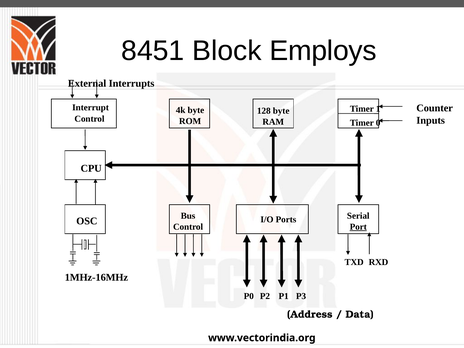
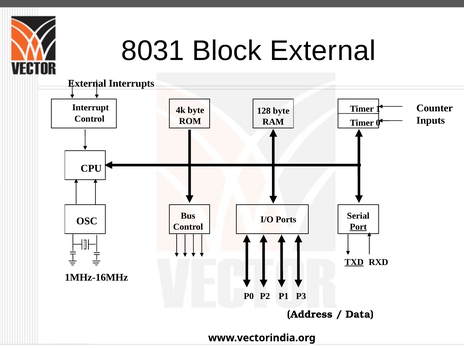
8451: 8451 -> 8031 (153, 51)
Block Employs: Employs -> External (323, 51)
TXD underline: none -> present (354, 262)
